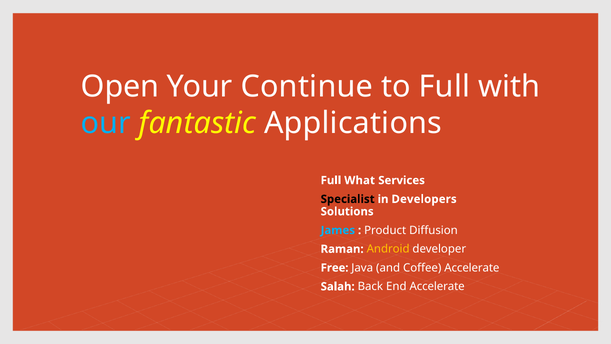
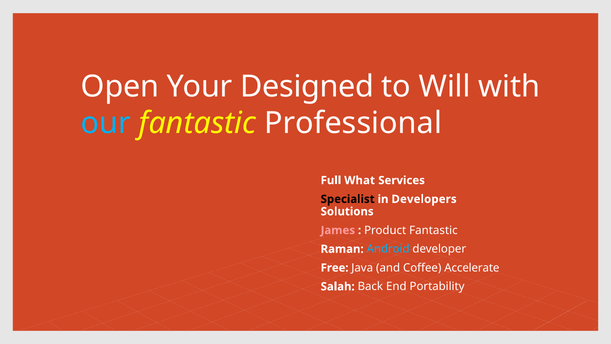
Continue: Continue -> Designed (307, 86)
to Full: Full -> Will (445, 86)
Applications: Applications -> Professional (353, 123)
James colour: light blue -> pink (338, 230)
Product Diffusion: Diffusion -> Fantastic (433, 230)
Android colour: yellow -> light blue (388, 249)
End Accelerate: Accelerate -> Portability (437, 286)
